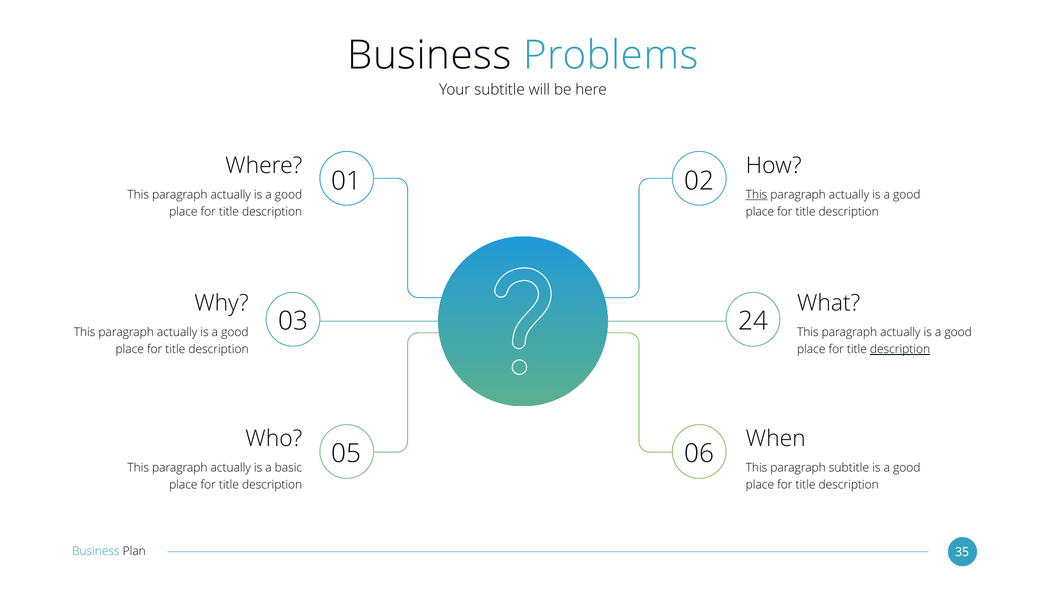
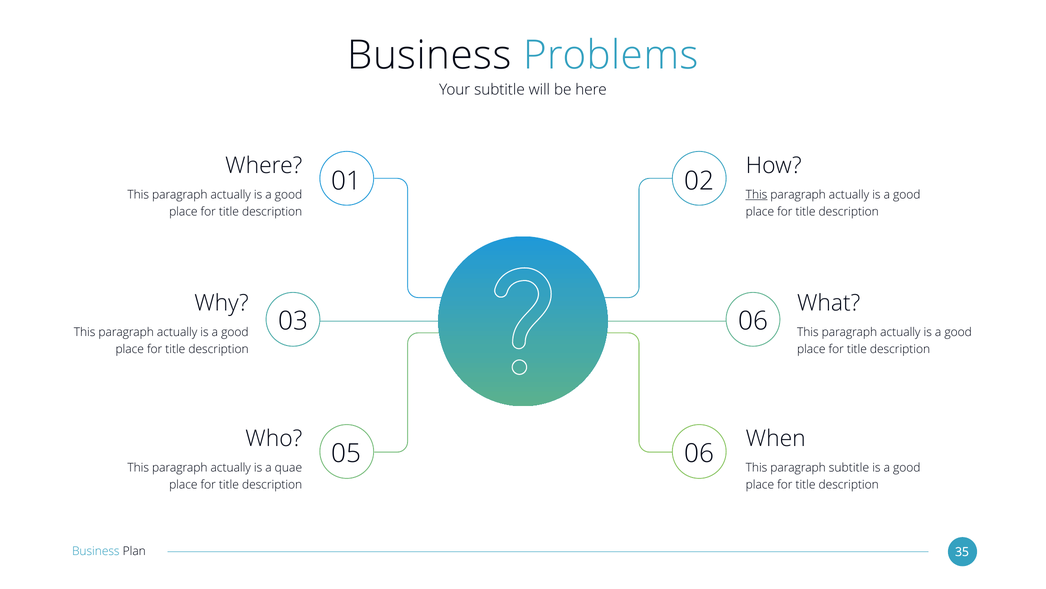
03 24: 24 -> 06 (753, 321)
description underline: present -> none (900, 349)
basic: basic -> quae (288, 467)
